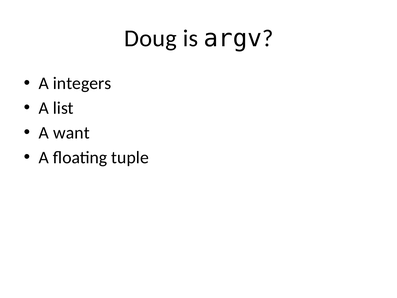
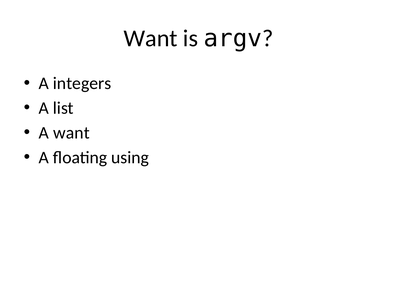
Doug: Doug -> Want (151, 38)
tuple: tuple -> using (130, 157)
